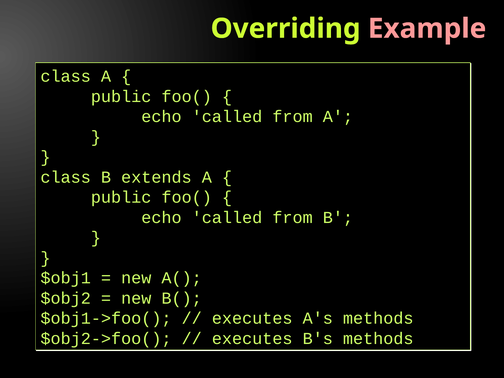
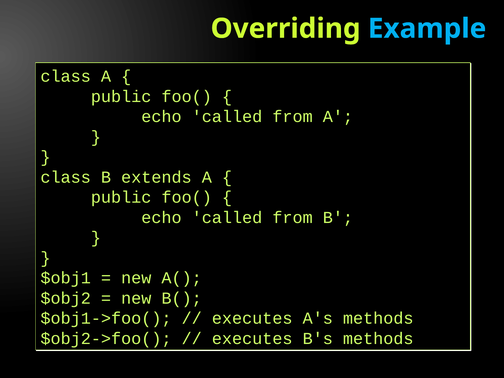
Example colour: pink -> light blue (427, 29)
